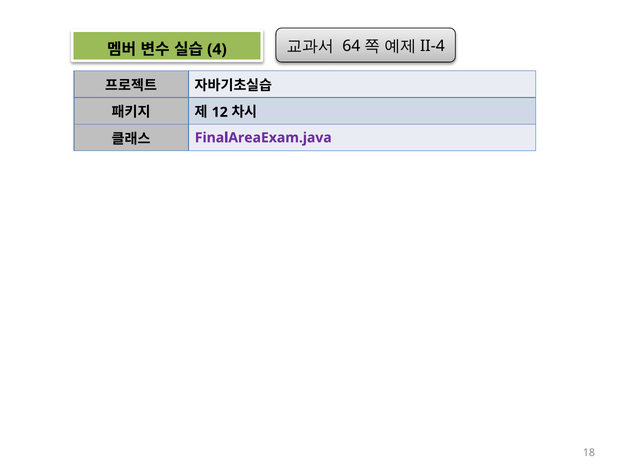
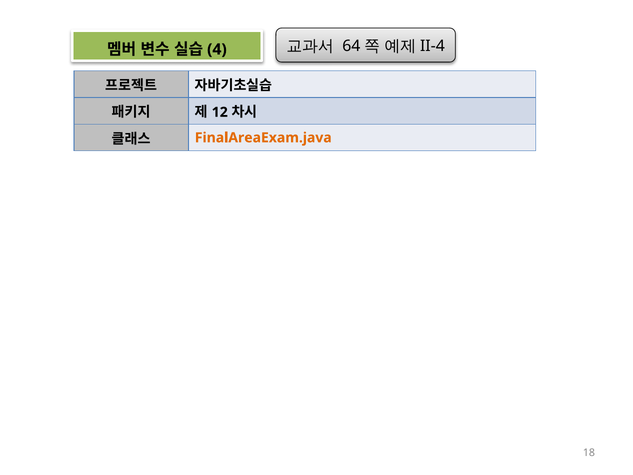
FinalAreaExam.java colour: purple -> orange (263, 138)
